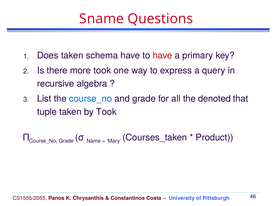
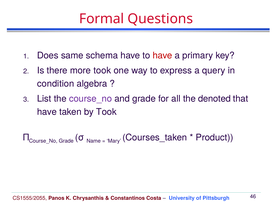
Sname: Sname -> Formal (102, 19)
Does taken: taken -> same (72, 56)
recursive: recursive -> condition (56, 84)
course_no colour: blue -> purple (91, 99)
tuple: tuple -> have (47, 112)
